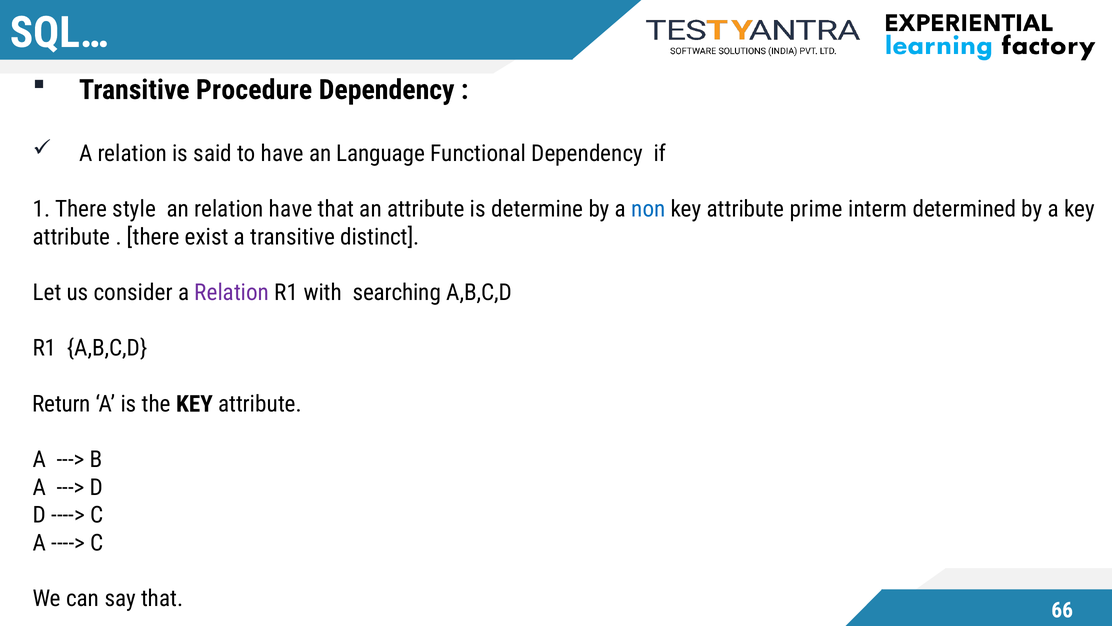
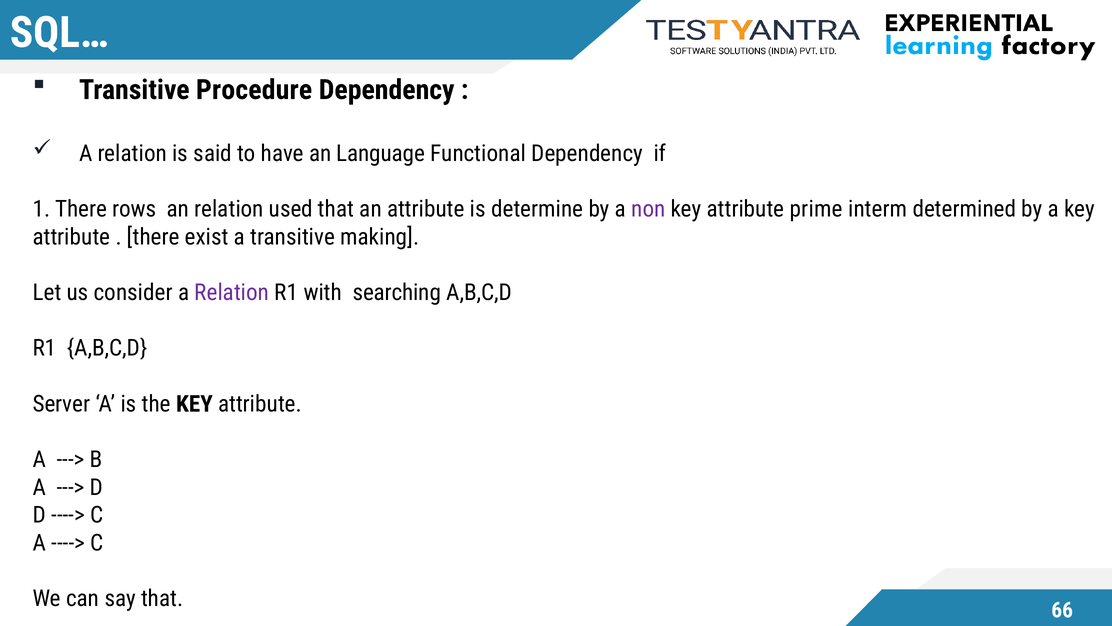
style: style -> rows (134, 209)
relation have: have -> used (291, 209)
non colour: blue -> purple (648, 209)
distinct: distinct -> making (380, 237)
Return: Return -> Server (61, 404)
